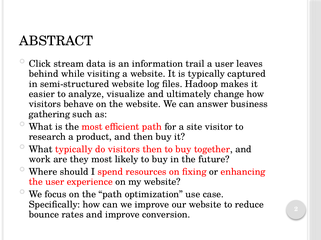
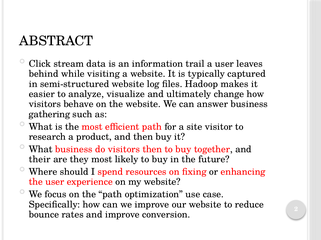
What typically: typically -> business (74, 150)
work: work -> their (40, 160)
